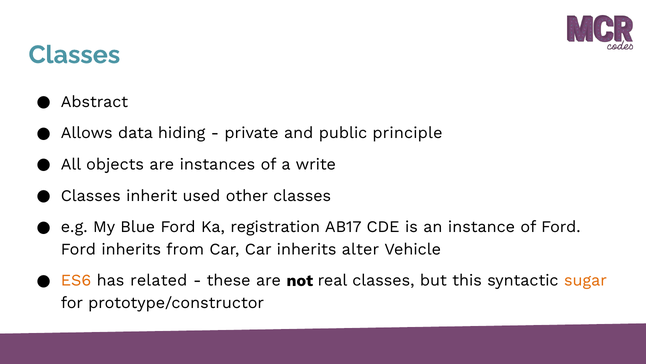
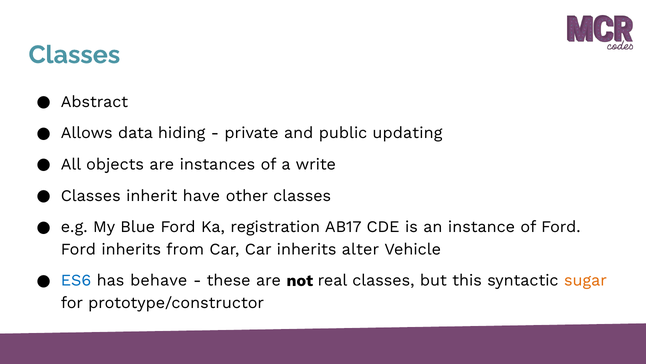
principle: principle -> updating (407, 133)
used: used -> have (201, 195)
ES6 colour: orange -> blue (76, 280)
related: related -> behave (159, 280)
